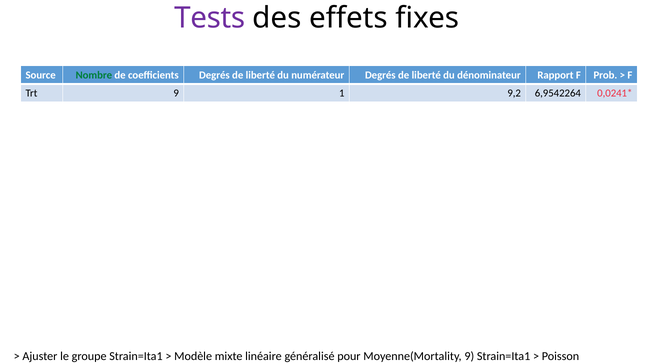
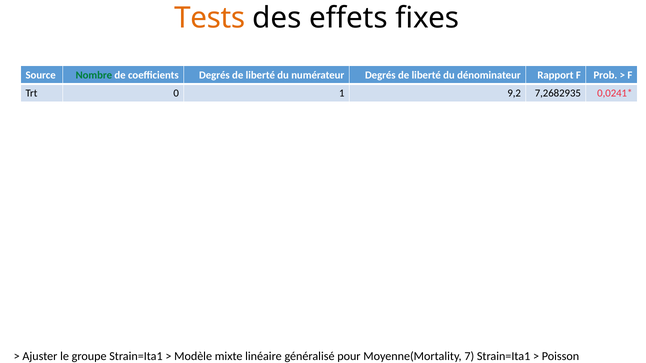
Tests colour: purple -> orange (210, 18)
Trt 9: 9 -> 0 (176, 93)
6,9542264: 6,9542264 -> 7,2682935 (558, 93)
Moyenne(Mortality 9: 9 -> 7 (469, 357)
